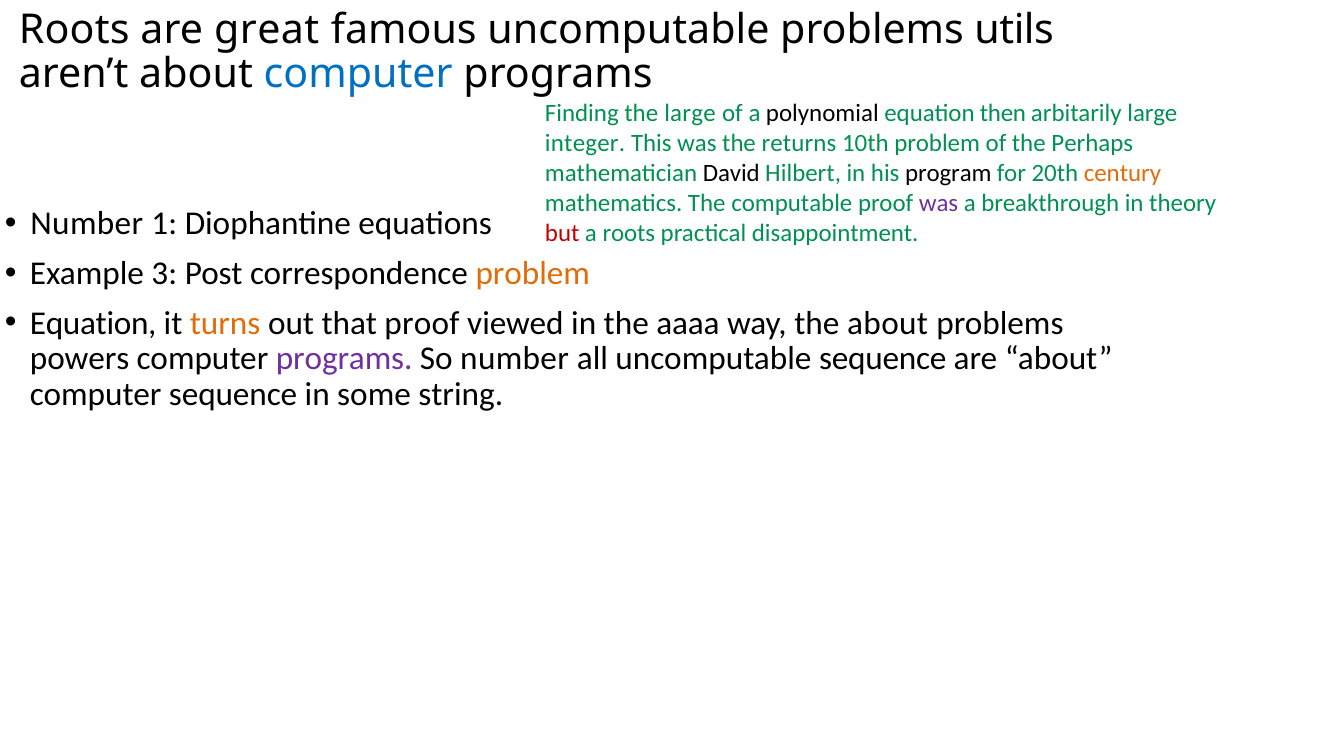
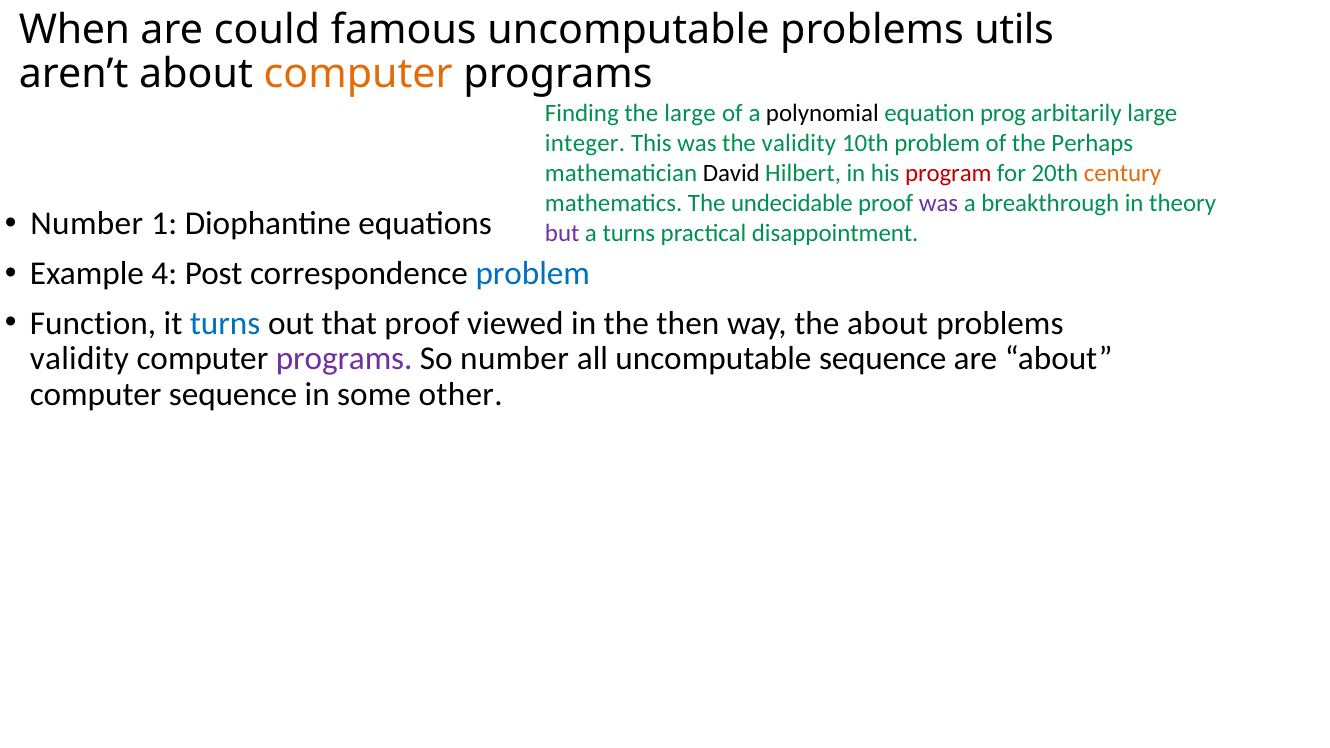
Roots: Roots -> When (74, 30)
great: great -> could (267, 30)
computer colour: blue -> orange (358, 74)
then: then -> prog (1003, 113)
the returns: returns -> validity (799, 143)
program colour: black -> red (948, 173)
computable: computable -> undecidable (792, 203)
but colour: red -> purple (562, 233)
a roots: roots -> turns (629, 233)
3: 3 -> 4 (164, 273)
problem colour: orange -> blue (533, 273)
Equation: Equation -> Function (93, 323)
turns colour: orange -> blue (225, 323)
aaaa: aaaa -> then (688, 323)
powers: powers -> validity (79, 359)
string: string -> other (461, 395)
